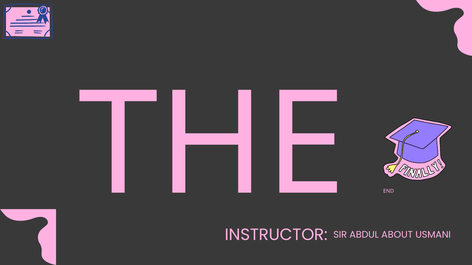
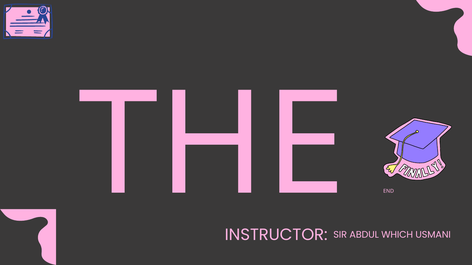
ABOUT: ABOUT -> WHICH (397, 235)
